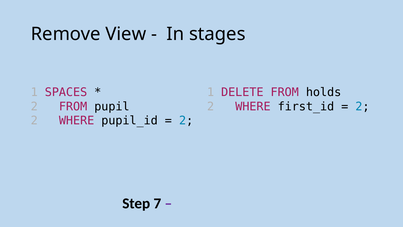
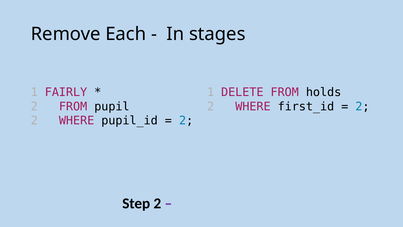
View: View -> Each (126, 34)
SPACES: SPACES -> FAIRLY (66, 92)
Step 7: 7 -> 2 (157, 203)
